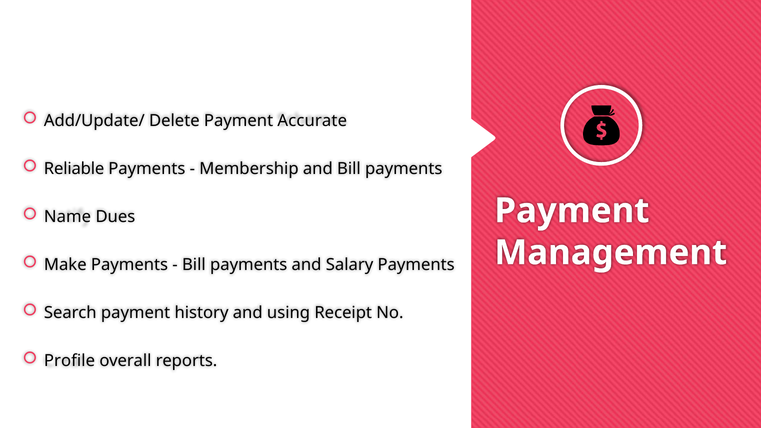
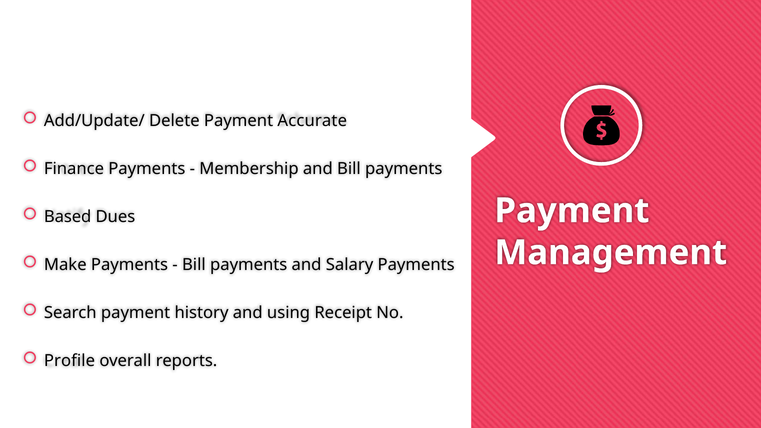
Reliable: Reliable -> Finance (74, 169)
Name: Name -> Based (68, 217)
